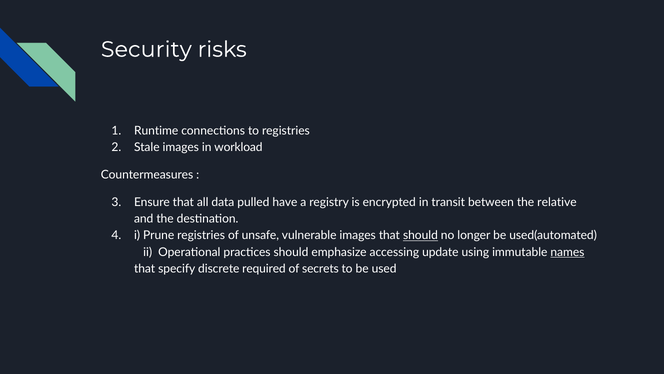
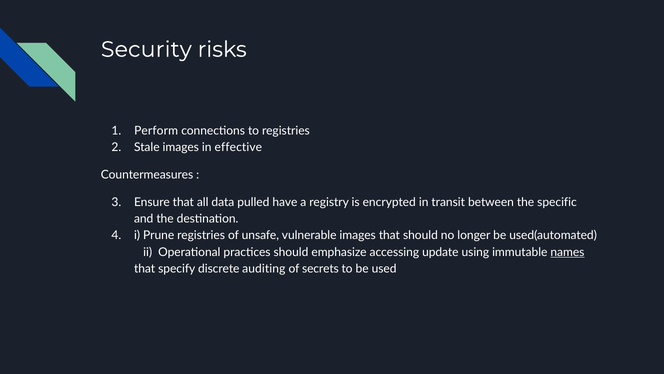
Runtime: Runtime -> Perform (156, 130)
workload: workload -> effective (238, 147)
relative: relative -> specific (557, 202)
should underline: present -> none (420, 235)
required: required -> auditing (264, 268)
